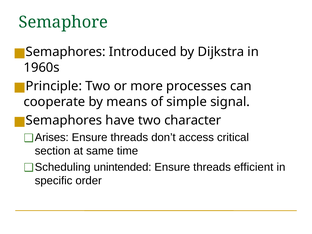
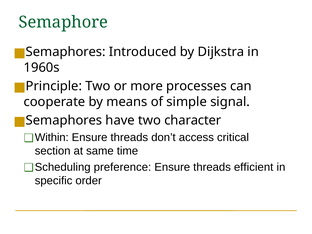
Arises: Arises -> Within (52, 137)
unintended: unintended -> preference (122, 167)
